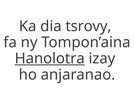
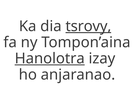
tsrovy underline: none -> present (88, 26)
